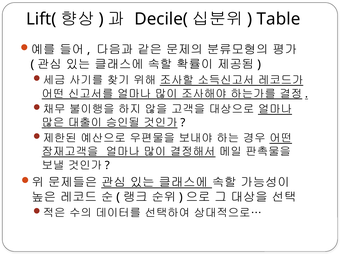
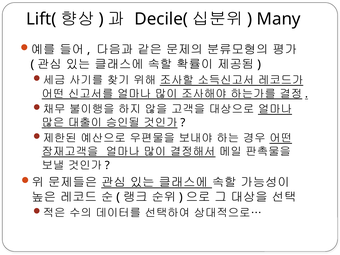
Table: Table -> Many (279, 19)
